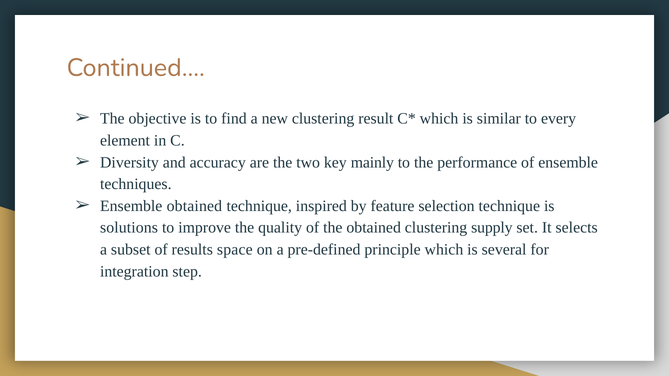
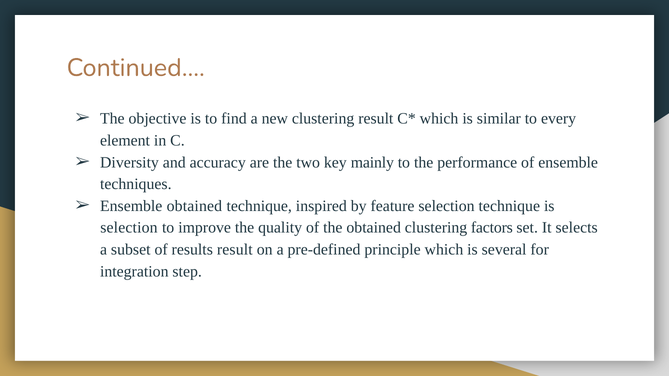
solutions: solutions -> selection (129, 228)
supply: supply -> factors (492, 228)
results space: space -> result (235, 250)
